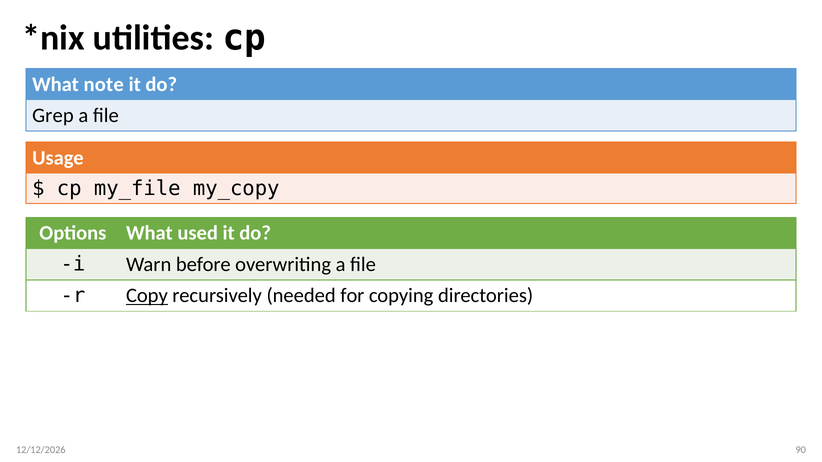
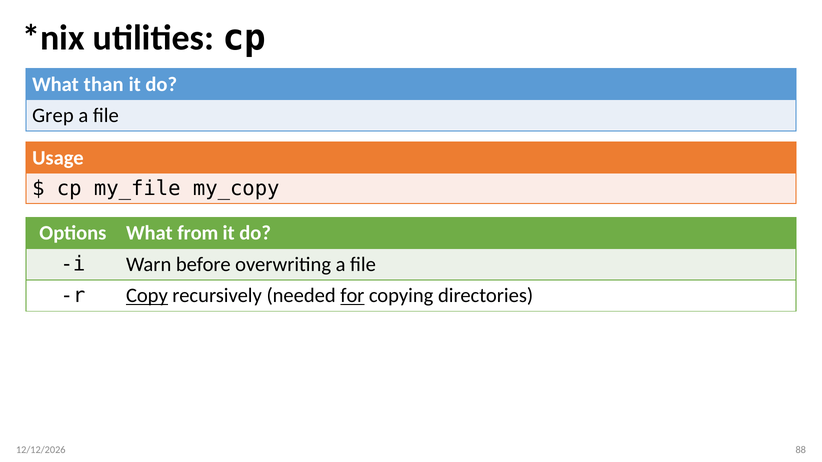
note: note -> than (104, 84)
used: used -> from (198, 233)
for underline: none -> present (352, 296)
90: 90 -> 88 (801, 450)
